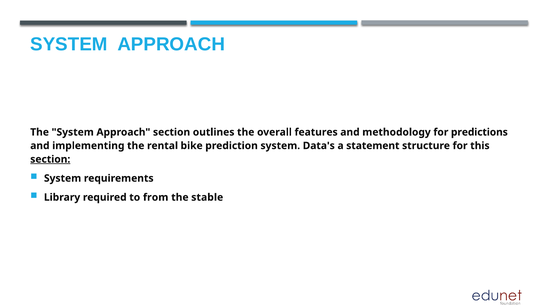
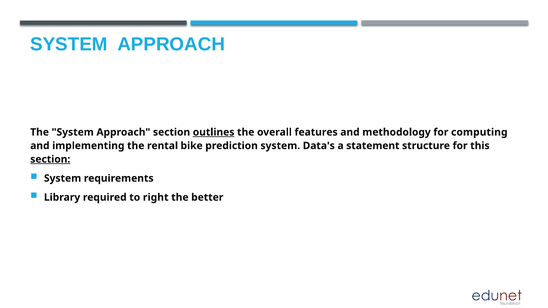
outlines underline: none -> present (214, 132)
predictions: predictions -> computing (479, 132)
from: from -> right (156, 197)
stable: stable -> better (207, 197)
